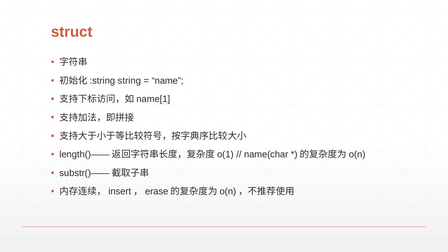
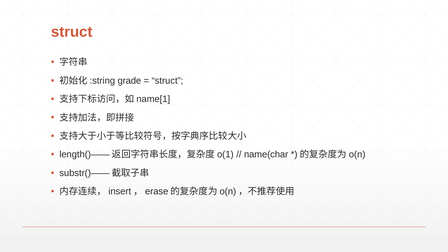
string: string -> grade (129, 81)
name: name -> struct (167, 81)
